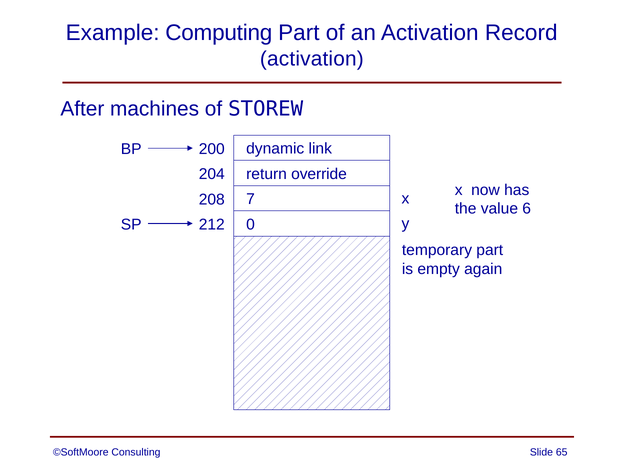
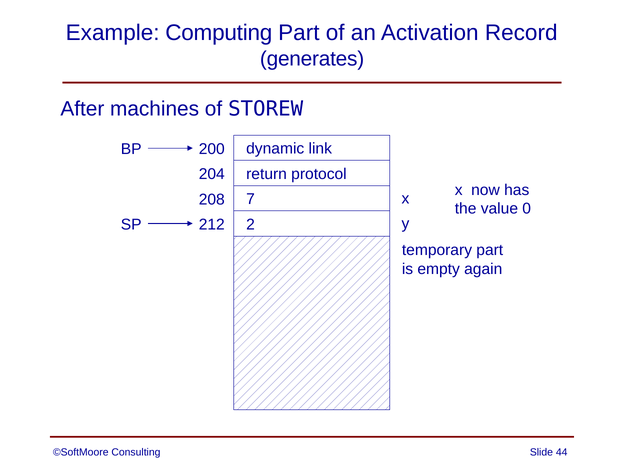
activation: activation -> generates (312, 59)
override: override -> protocol (319, 174)
6: 6 -> 0 (527, 209)
0: 0 -> 2 (251, 225)
65: 65 -> 44 (562, 452)
